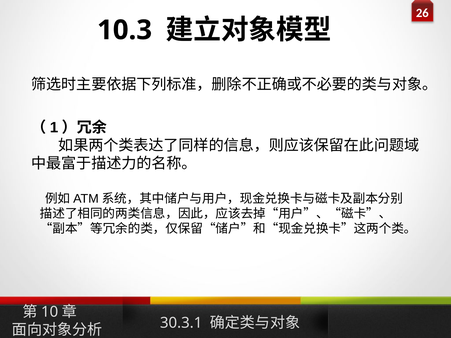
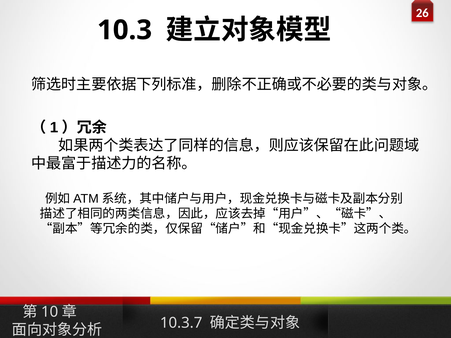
30.3.1: 30.3.1 -> 10.3.7 (181, 323)
